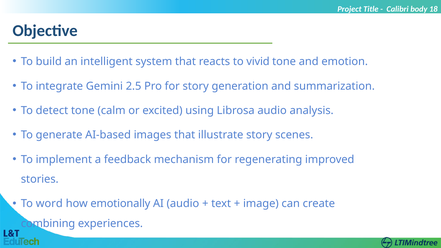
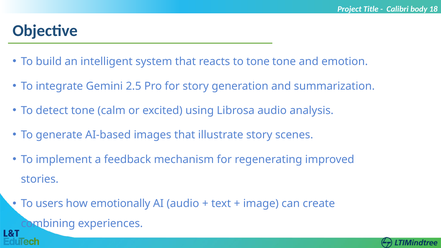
to vivid: vivid -> tone (258, 62)
word: word -> users (49, 204)
